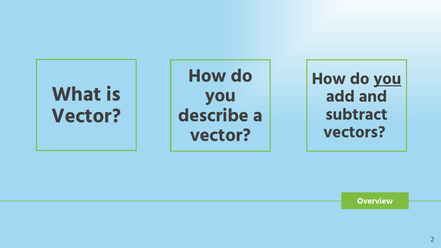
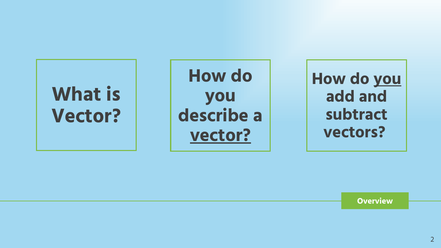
vector underline: none -> present (220, 135)
